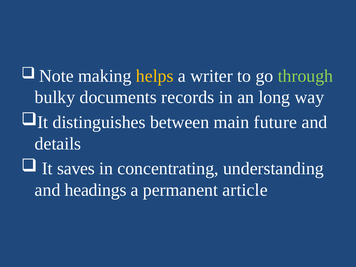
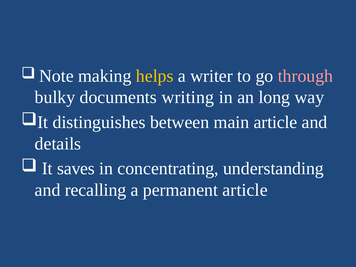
through colour: light green -> pink (305, 76)
records: records -> writing (188, 97)
main future: future -> article (276, 122)
headings: headings -> recalling (96, 190)
